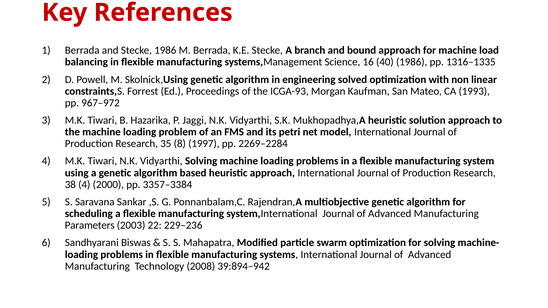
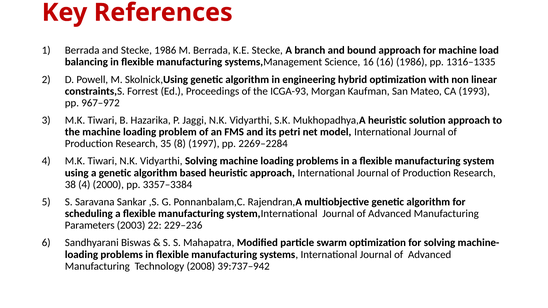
16 40: 40 -> 16 (385, 62)
solved: solved -> hybrid (353, 79)
39:894–942: 39:894–942 -> 39:737–942 (244, 266)
